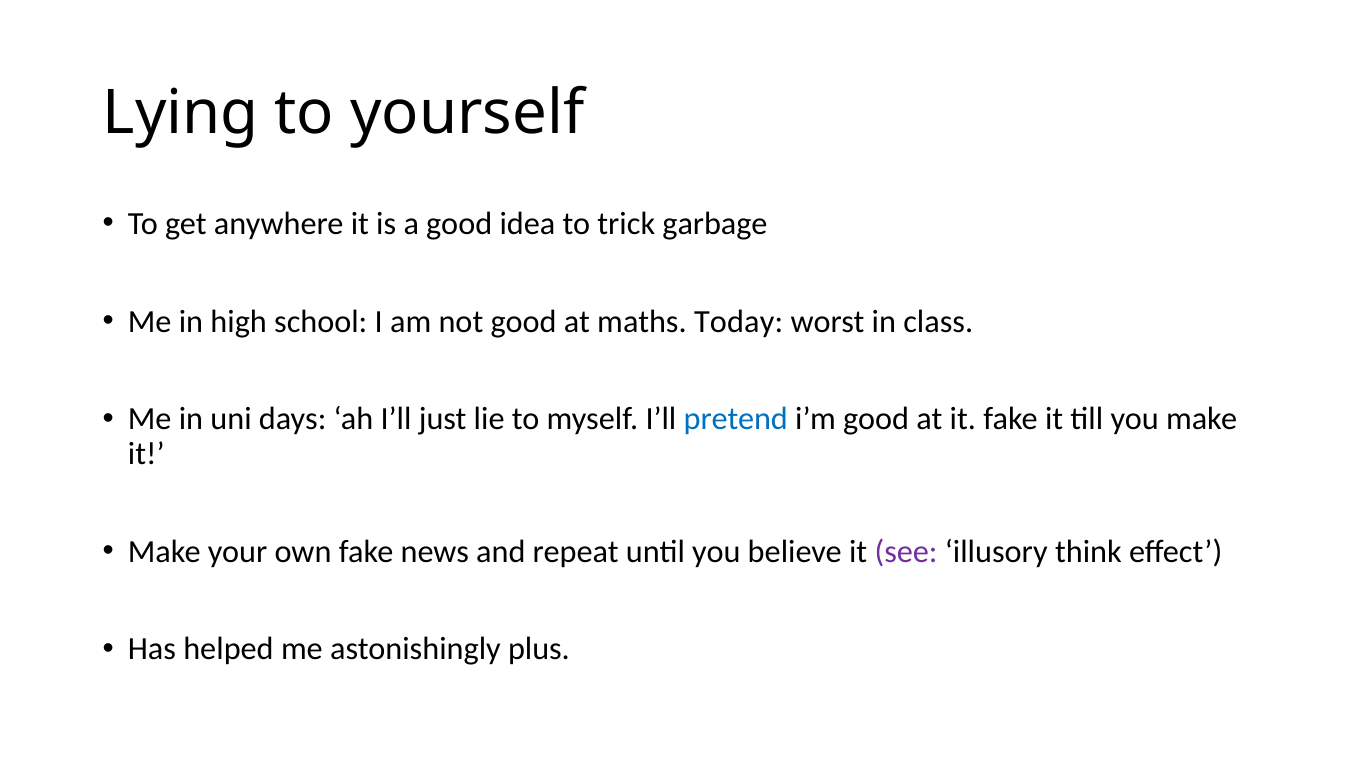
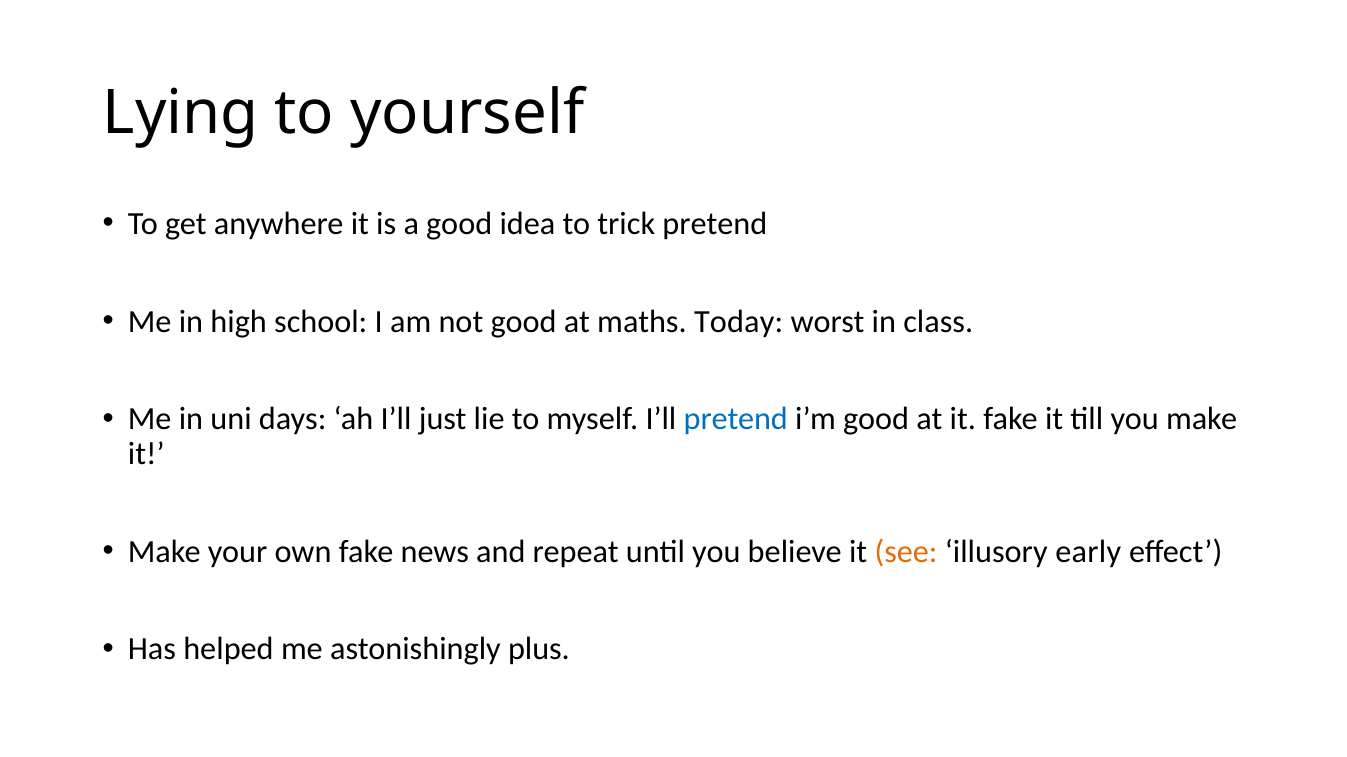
trick garbage: garbage -> pretend (715, 224)
see colour: purple -> orange (906, 552)
think: think -> early (1088, 552)
